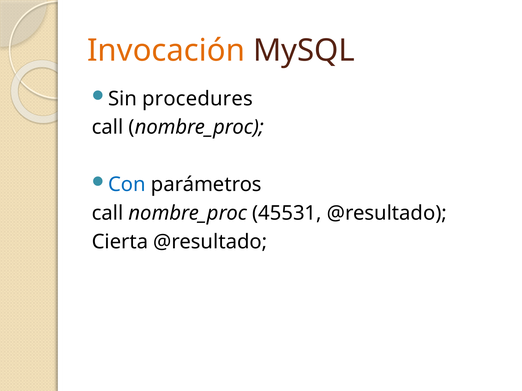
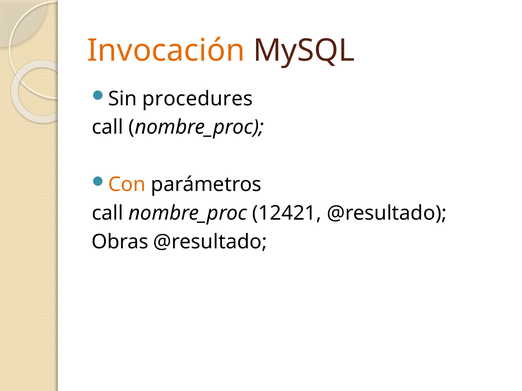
Con colour: blue -> orange (127, 185)
45531: 45531 -> 12421 (287, 213)
Cierta: Cierta -> Obras (120, 242)
